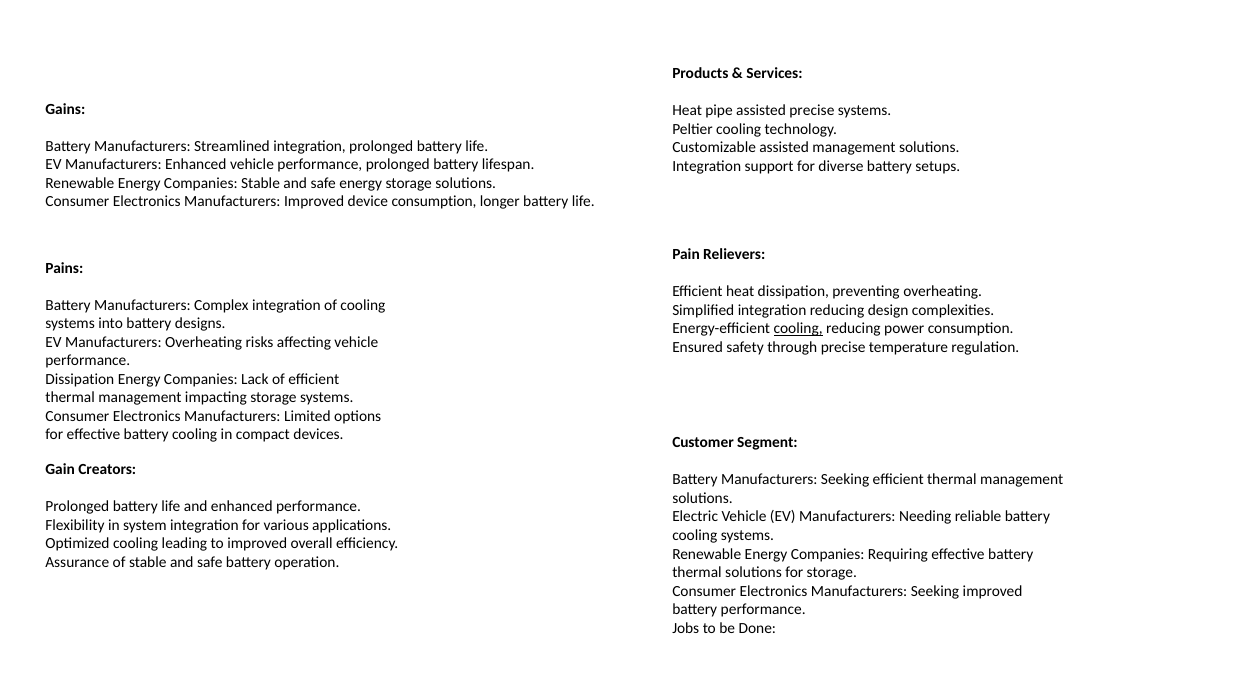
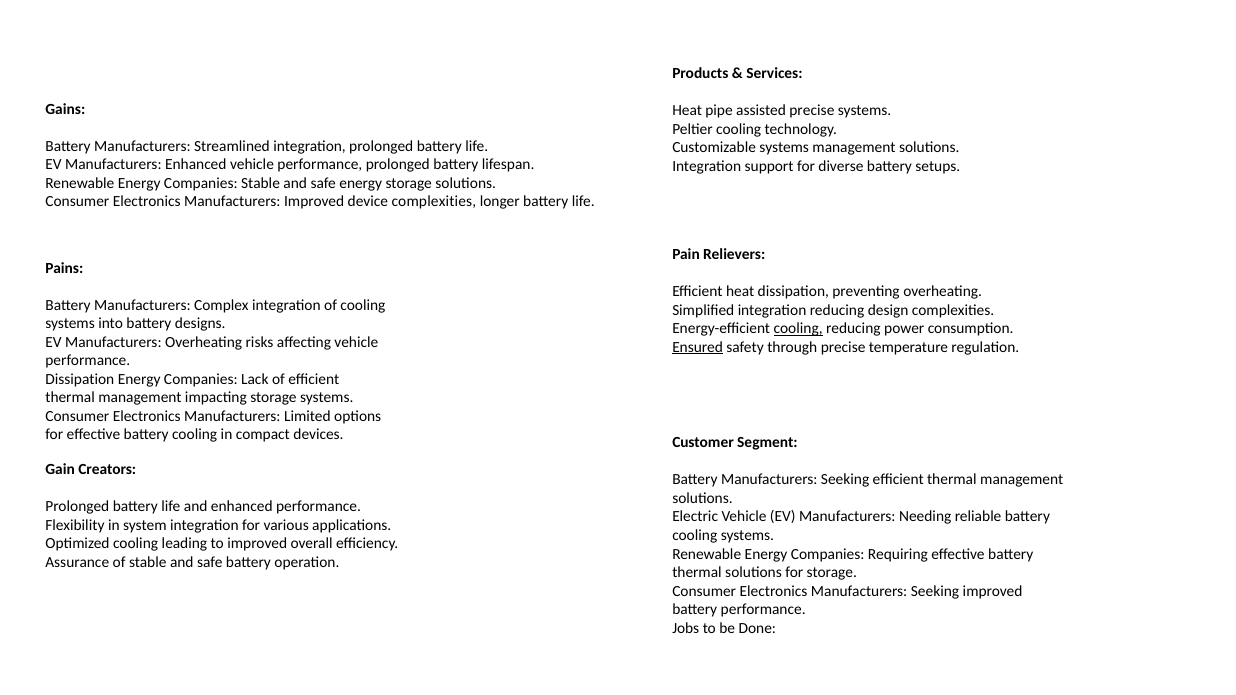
Customizable assisted: assisted -> systems (784, 148)
device consumption: consumption -> complexities (434, 202)
Ensured underline: none -> present (698, 347)
